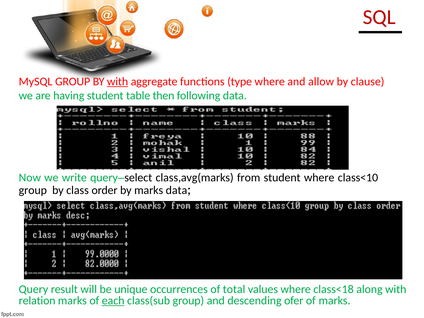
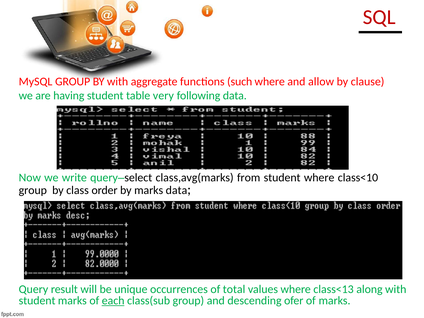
with underline: present -> none (118, 81)
type: type -> such (240, 81)
then: then -> very (163, 96)
class<18: class<18 -> class<13 (334, 289)
relation: relation -> student (37, 301)
